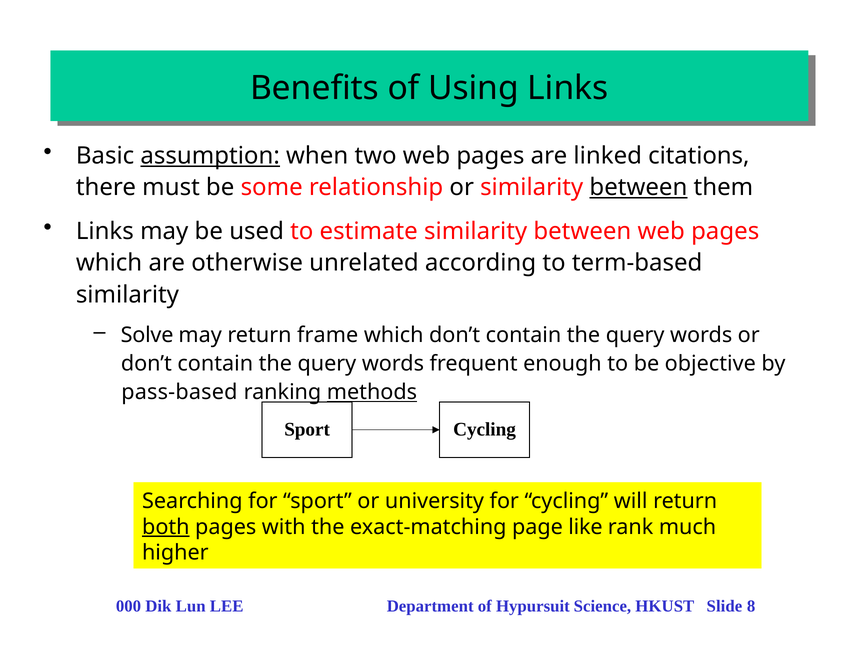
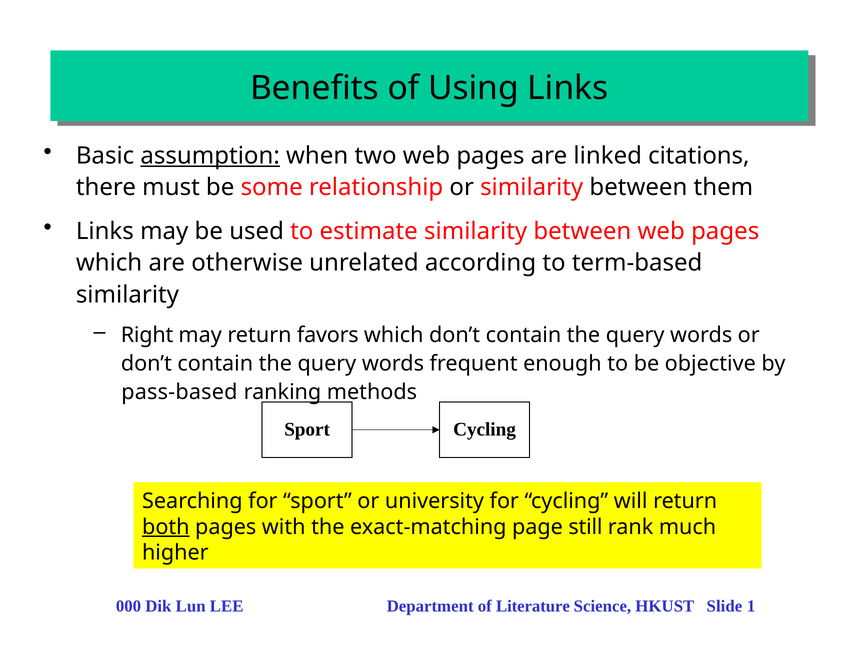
between underline: present -> none (638, 188)
Solve: Solve -> Right (147, 335)
frame: frame -> favors (328, 335)
methods underline: present -> none (372, 392)
like: like -> still (585, 527)
Hypursuit: Hypursuit -> Literature (533, 606)
8: 8 -> 1 (751, 606)
